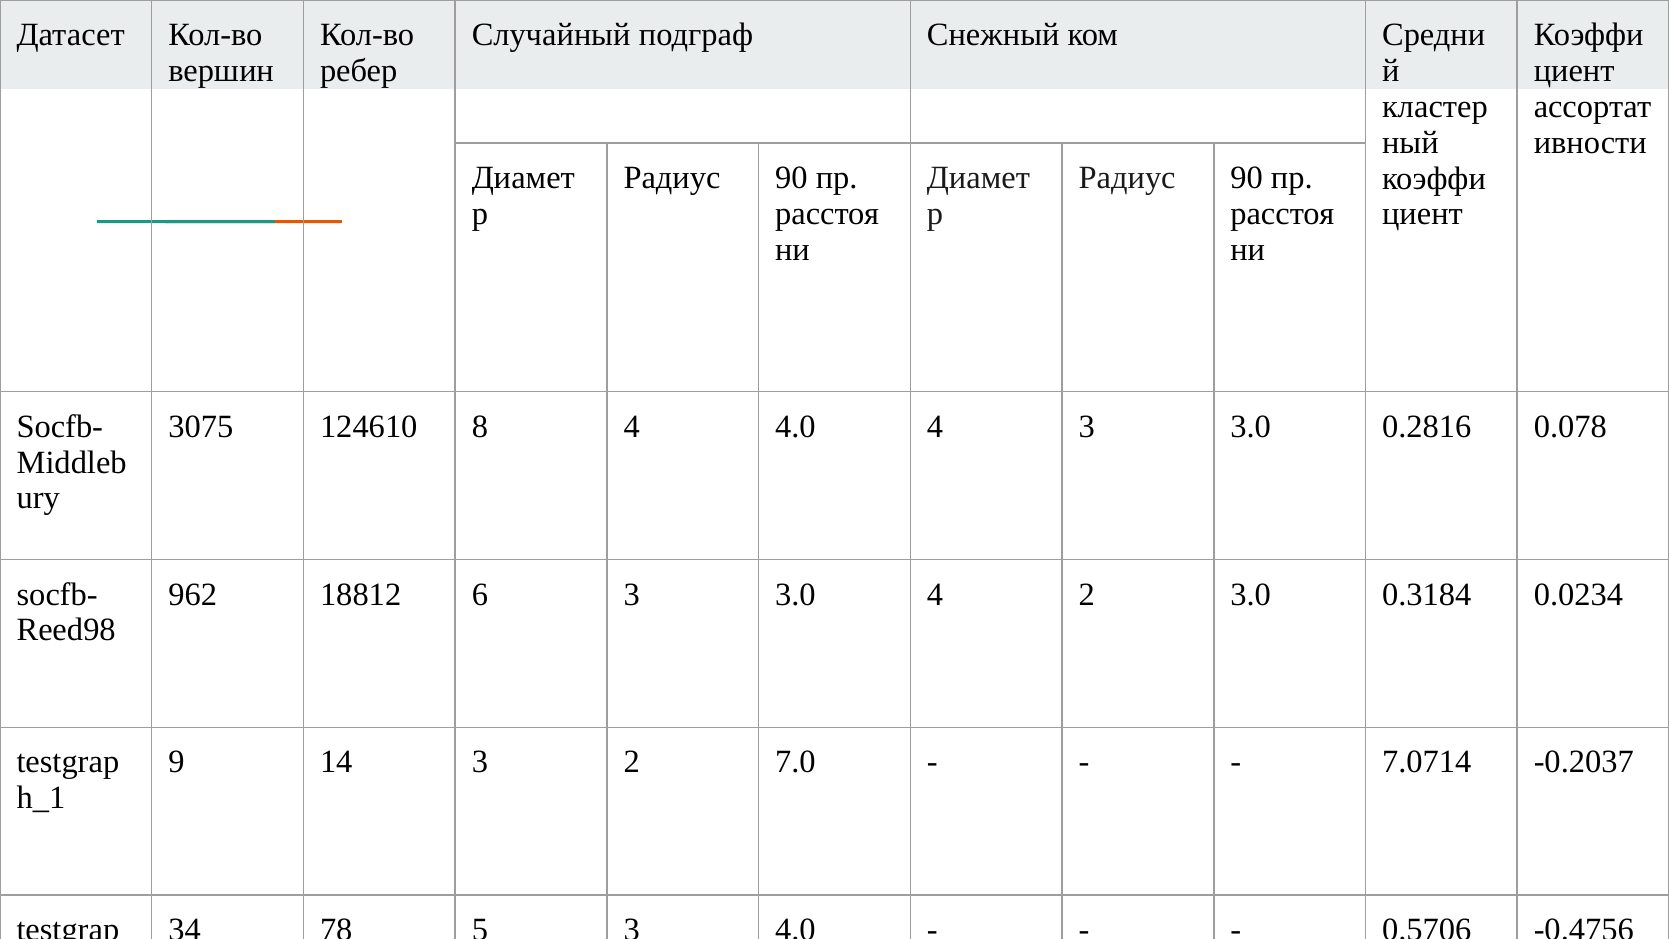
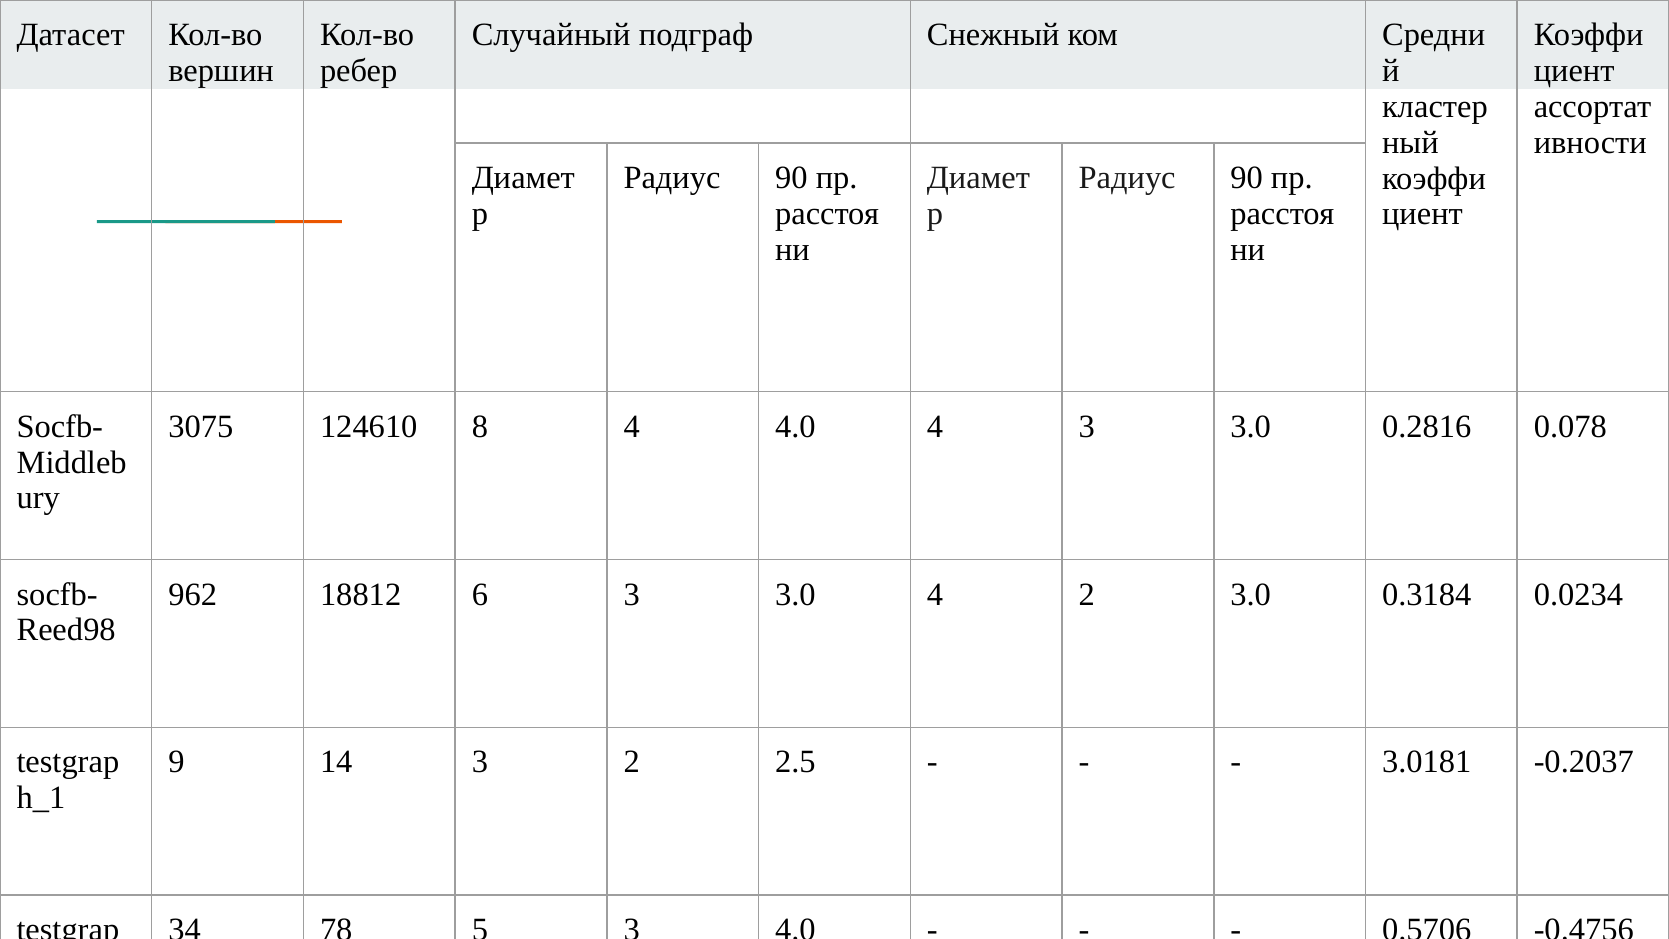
7.0: 7.0 -> 2.5 (795, 762)
7.0714: 7.0714 -> 3.0181 (1427, 762)
